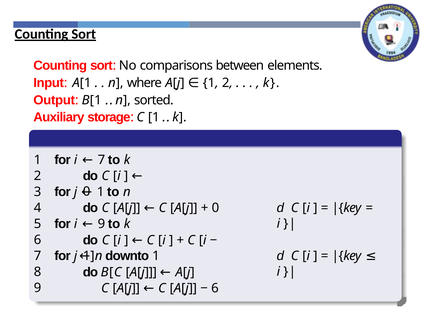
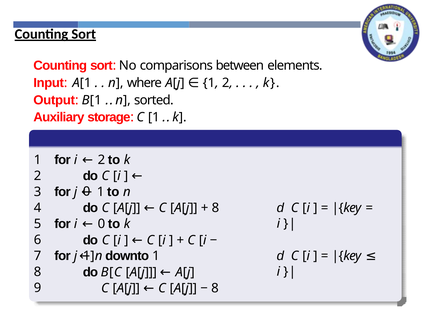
7: 7 -> 2 (101, 160)
0: 0 -> 8 (215, 208)
9: 9 -> 0 (101, 224)
6: 6 -> 8 (215, 288)
